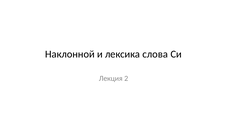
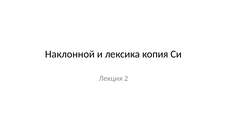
слова: слова -> копия (155, 54)
